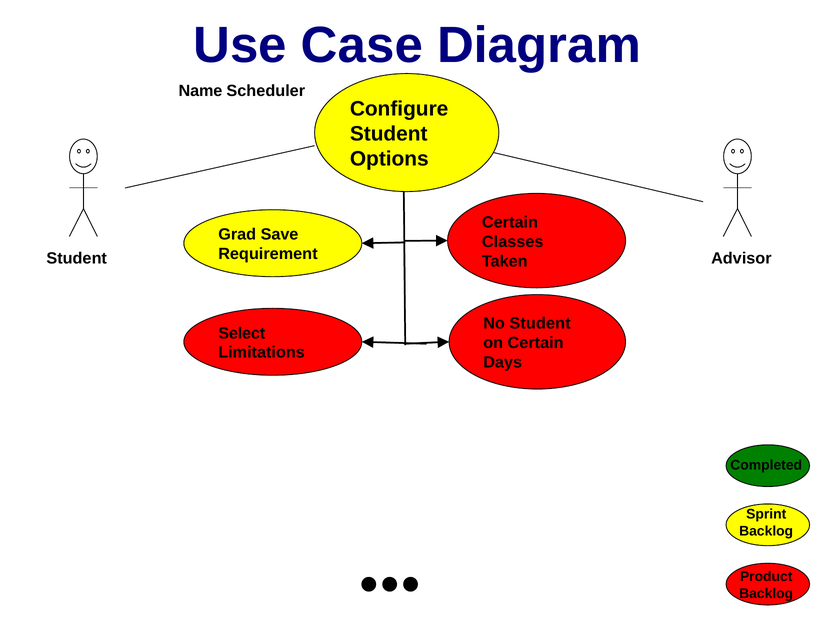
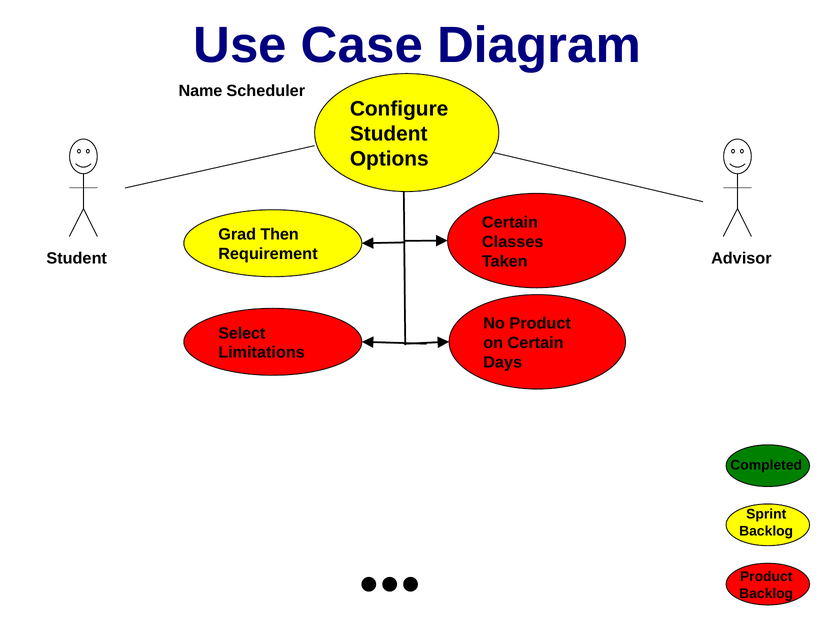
Save: Save -> Then (280, 235)
No Student: Student -> Product (540, 324)
